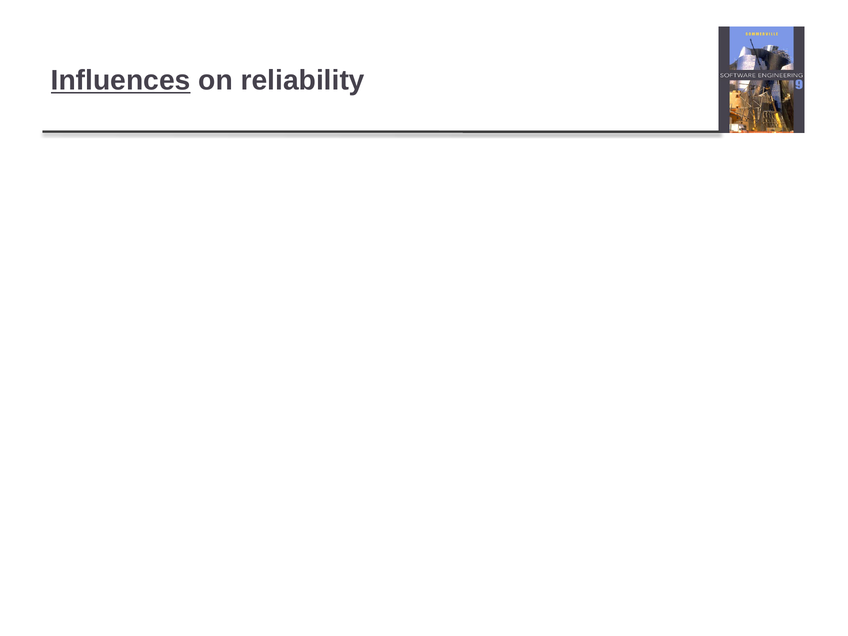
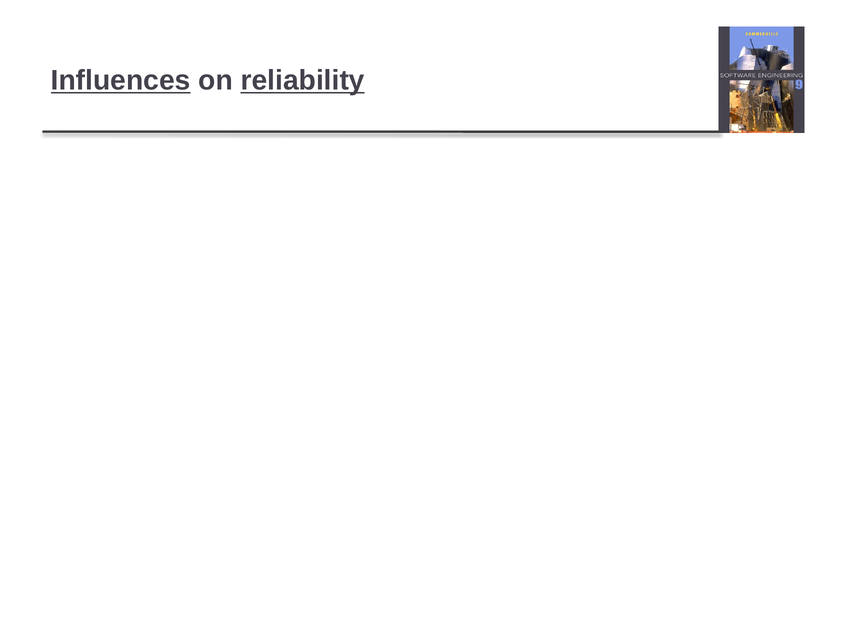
reliability underline: none -> present (303, 80)
